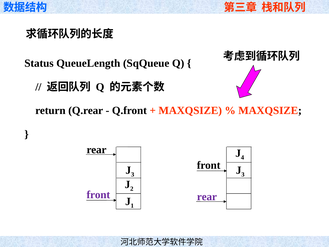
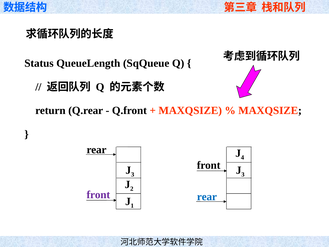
rear colour: purple -> blue (207, 197)
